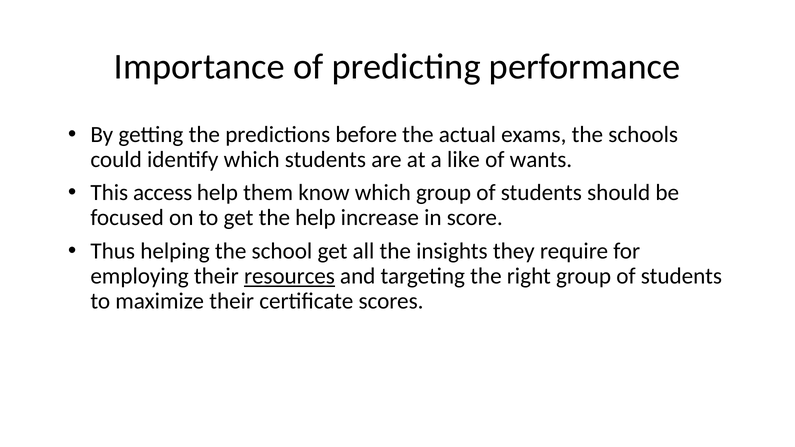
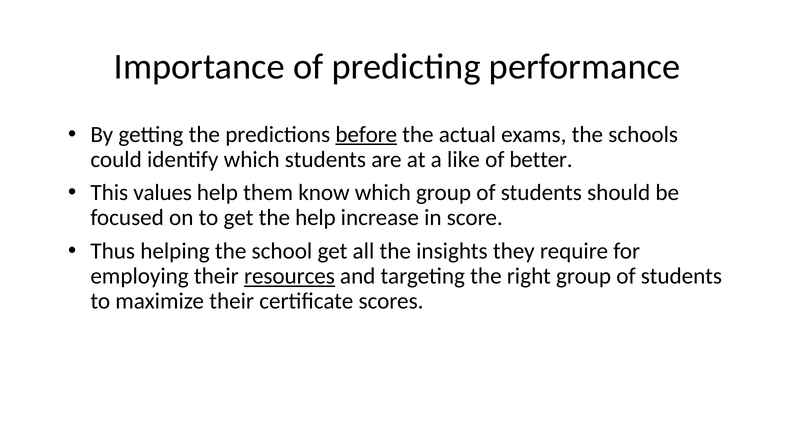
before underline: none -> present (366, 134)
wants: wants -> better (541, 159)
access: access -> values (163, 193)
